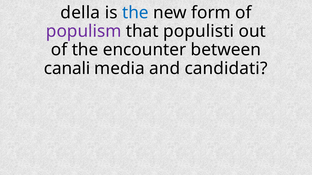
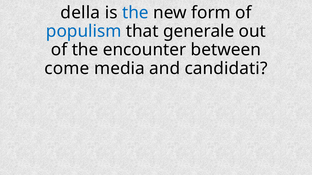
populism colour: purple -> blue (84, 31)
populisti: populisti -> generale (199, 31)
canali: canali -> come (67, 69)
